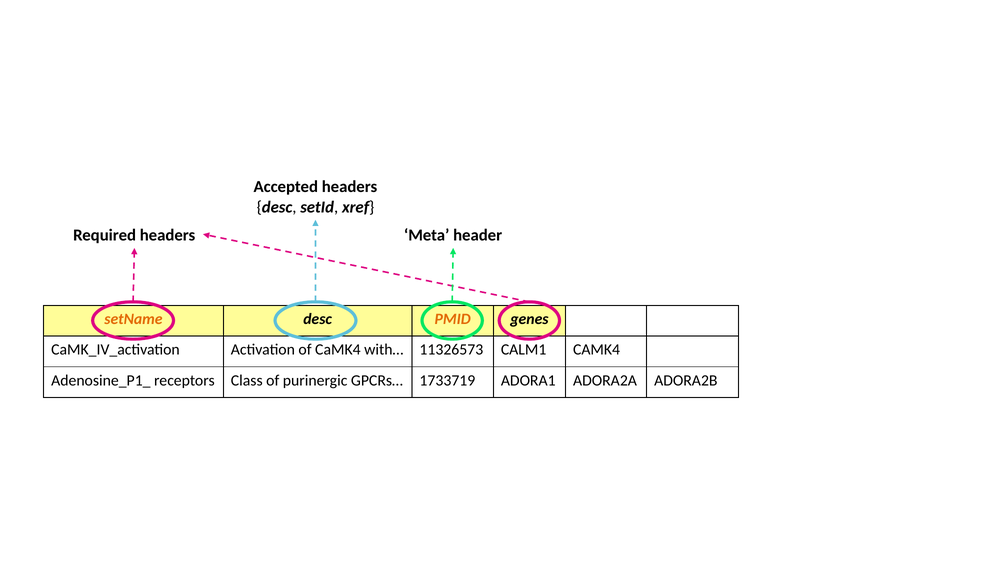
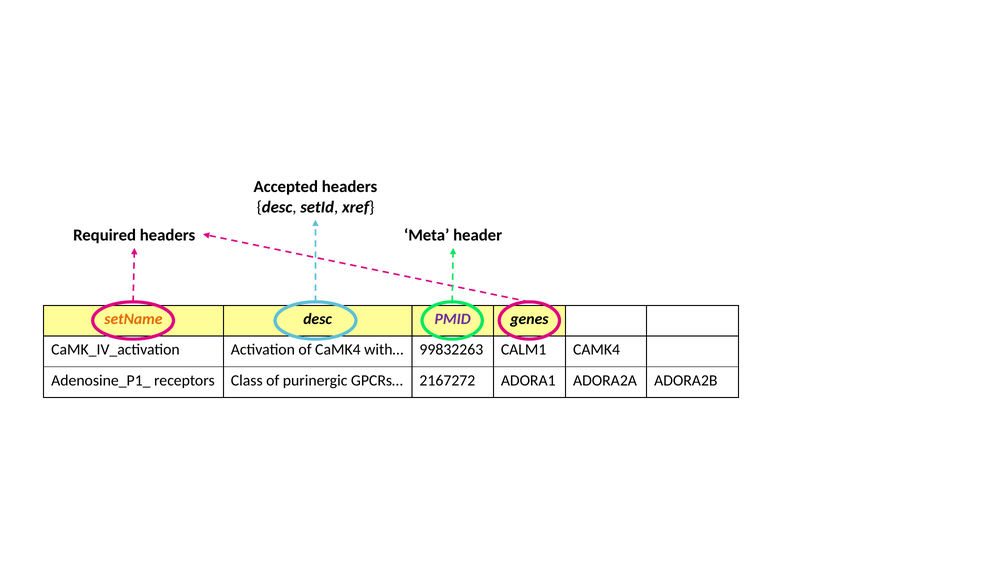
PMID colour: orange -> purple (453, 319)
11326573: 11326573 -> 99832263 (451, 350)
1733719: 1733719 -> 2167272 (447, 380)
